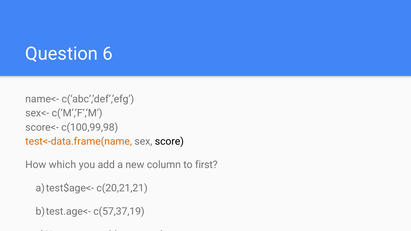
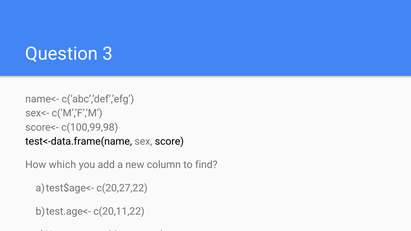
6: 6 -> 3 (108, 54)
test<-data.frame(name colour: orange -> black (79, 142)
first: first -> find (206, 165)
c(20,21,21: c(20,21,21 -> c(20,27,22 (122, 188)
c(57,37,19: c(57,37,19 -> c(20,11,22 (119, 212)
